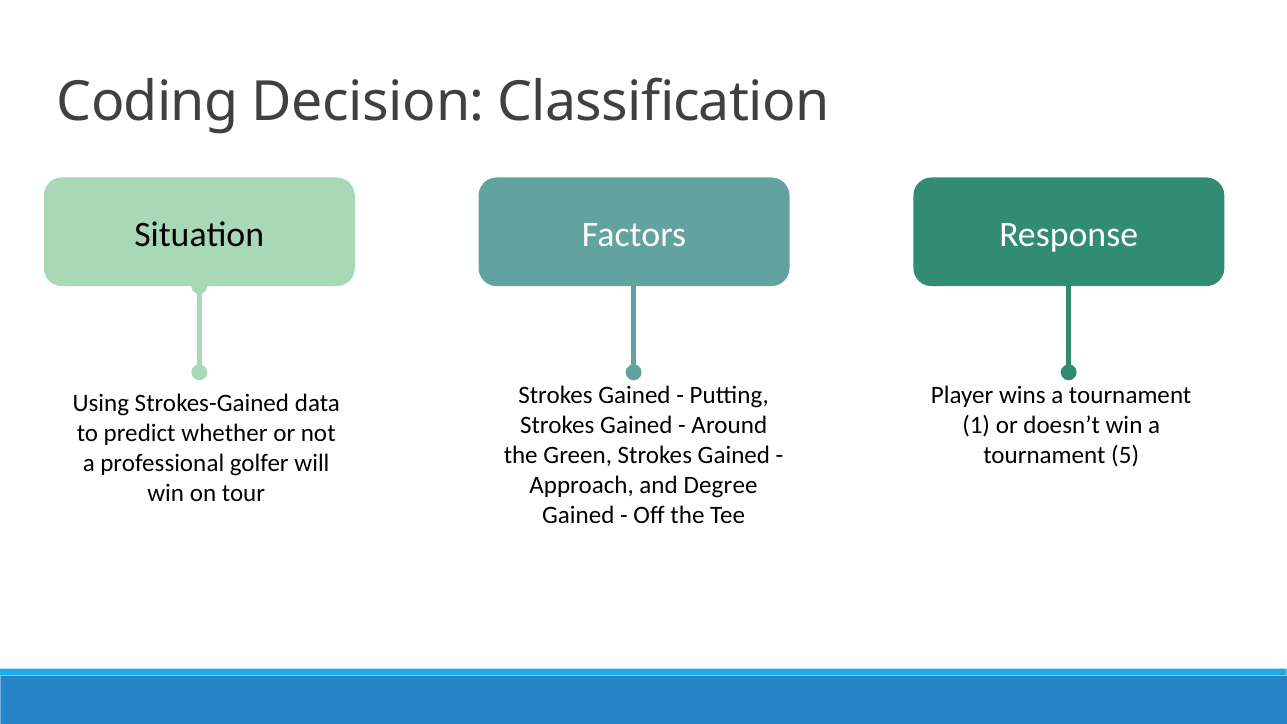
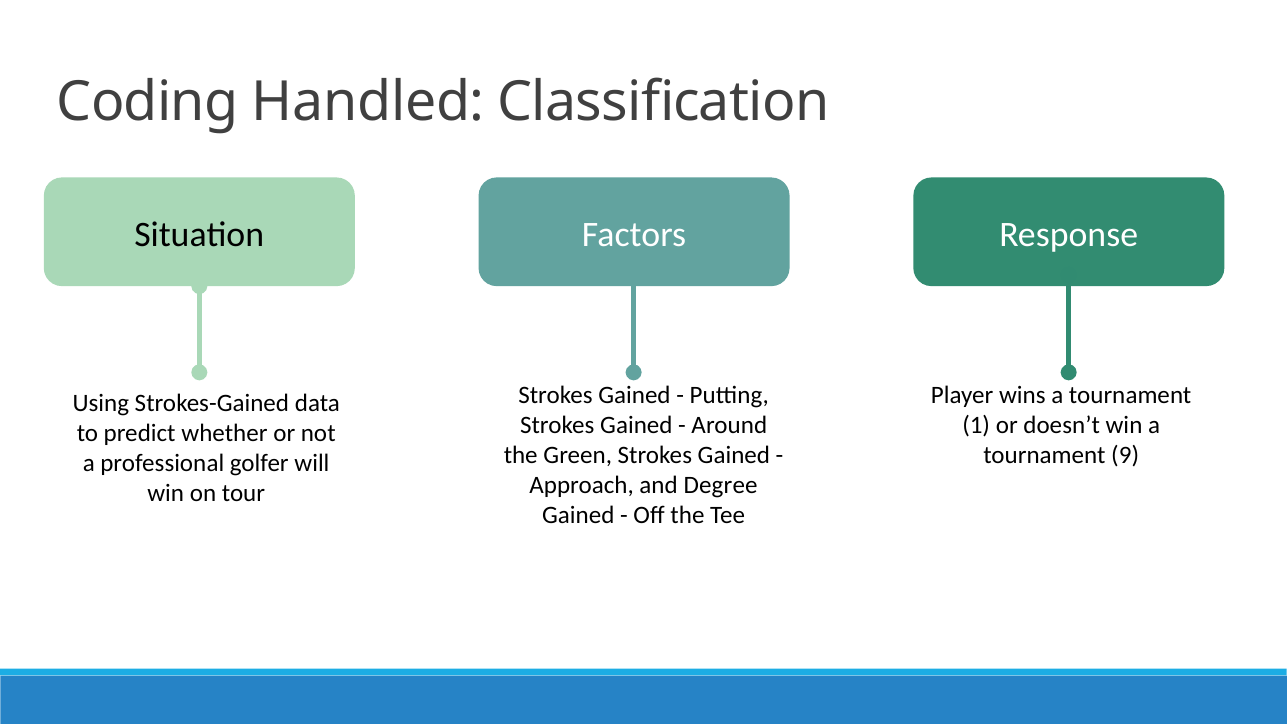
Decision: Decision -> Handled (368, 102)
5: 5 -> 9 (1125, 456)
